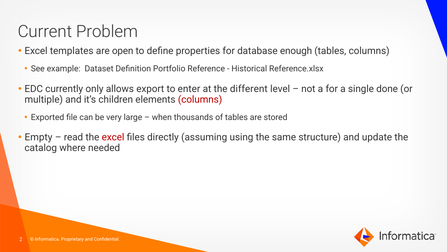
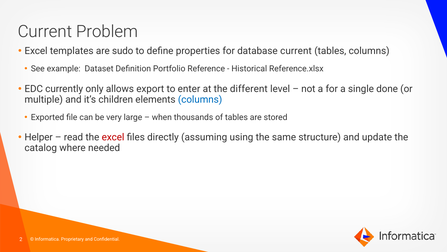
open: open -> sudo (123, 51)
database enough: enough -> current (296, 51)
columns colour: red -> blue (200, 99)
Empty: Empty -> Helper (39, 137)
